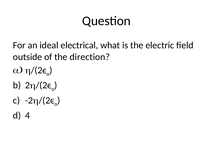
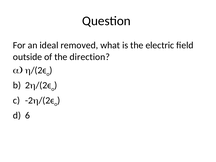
electrical: electrical -> removed (79, 45)
4: 4 -> 6 (28, 115)
